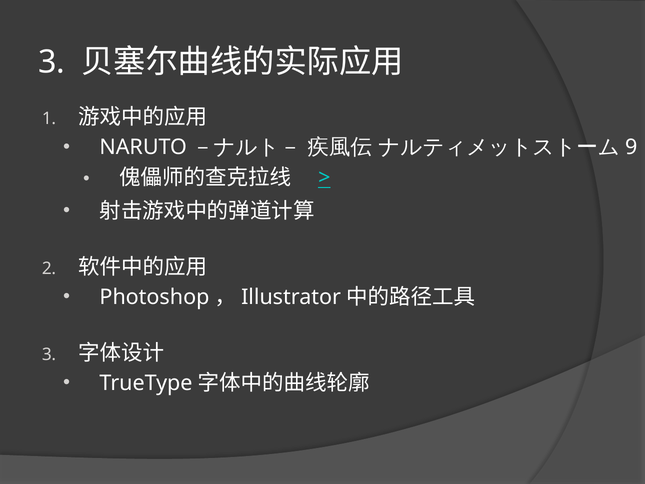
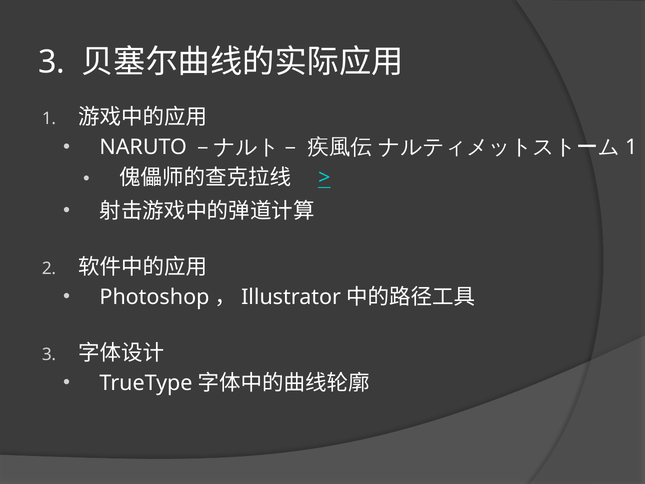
9: 9 -> 1 (631, 147)
